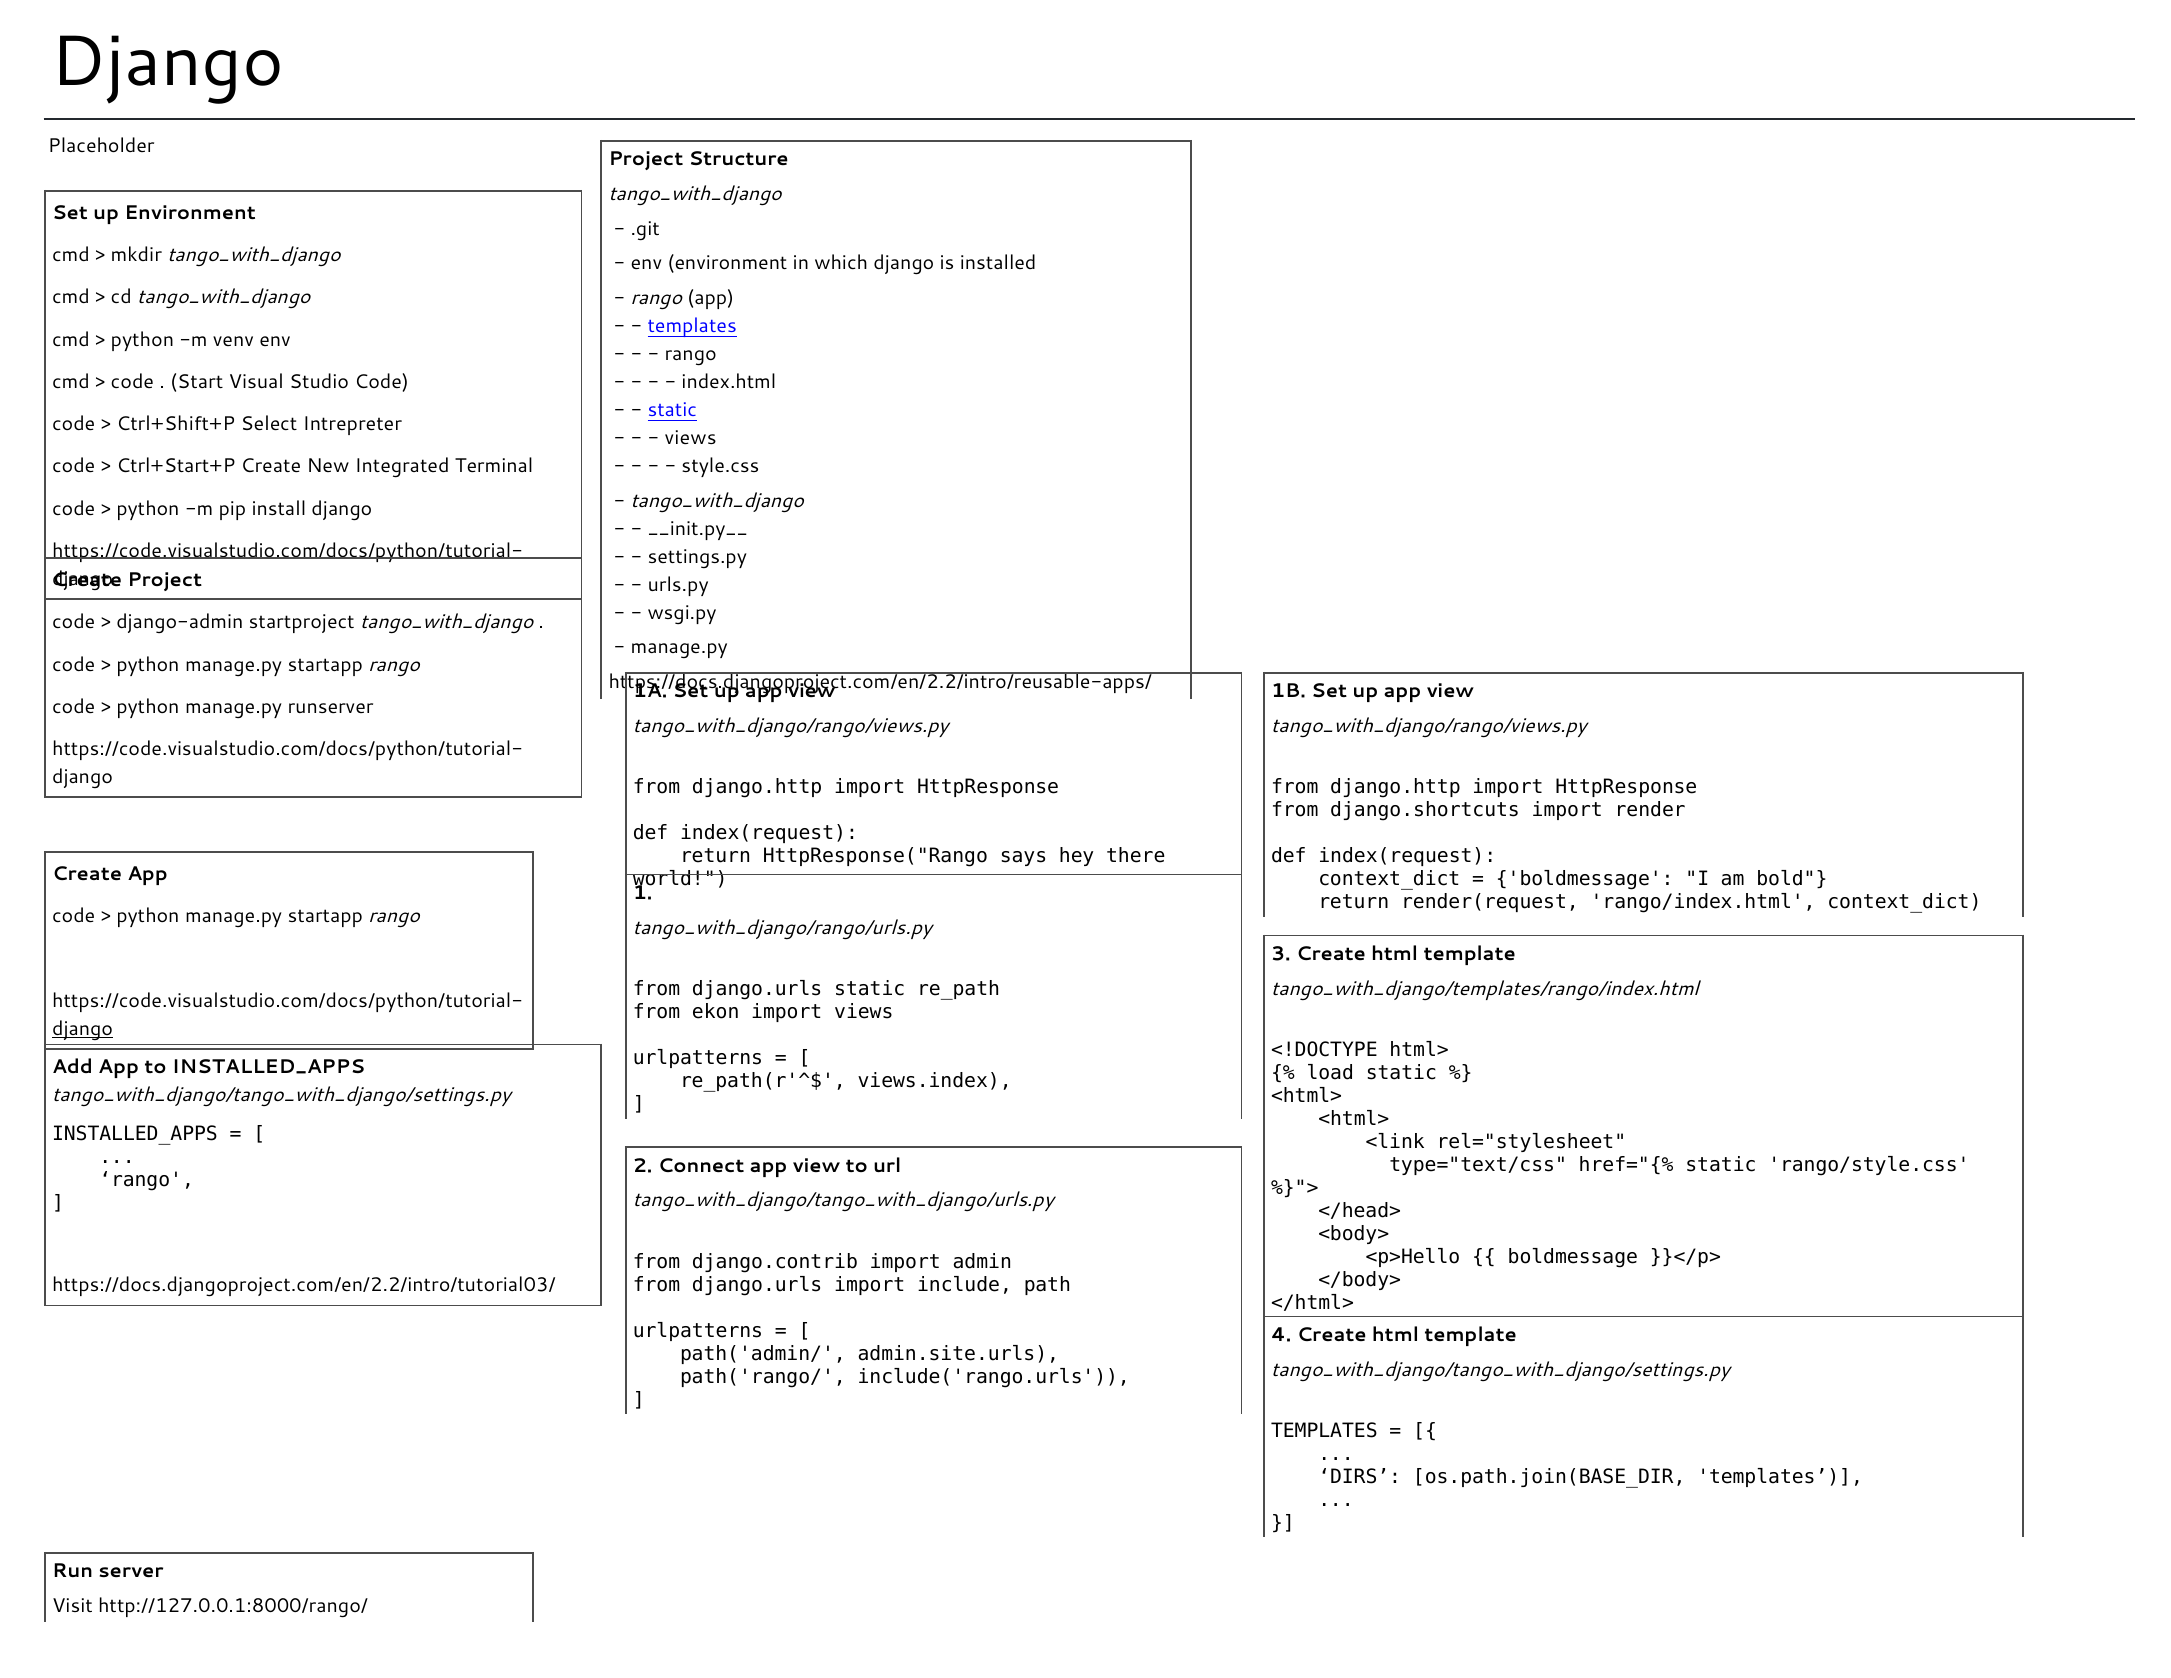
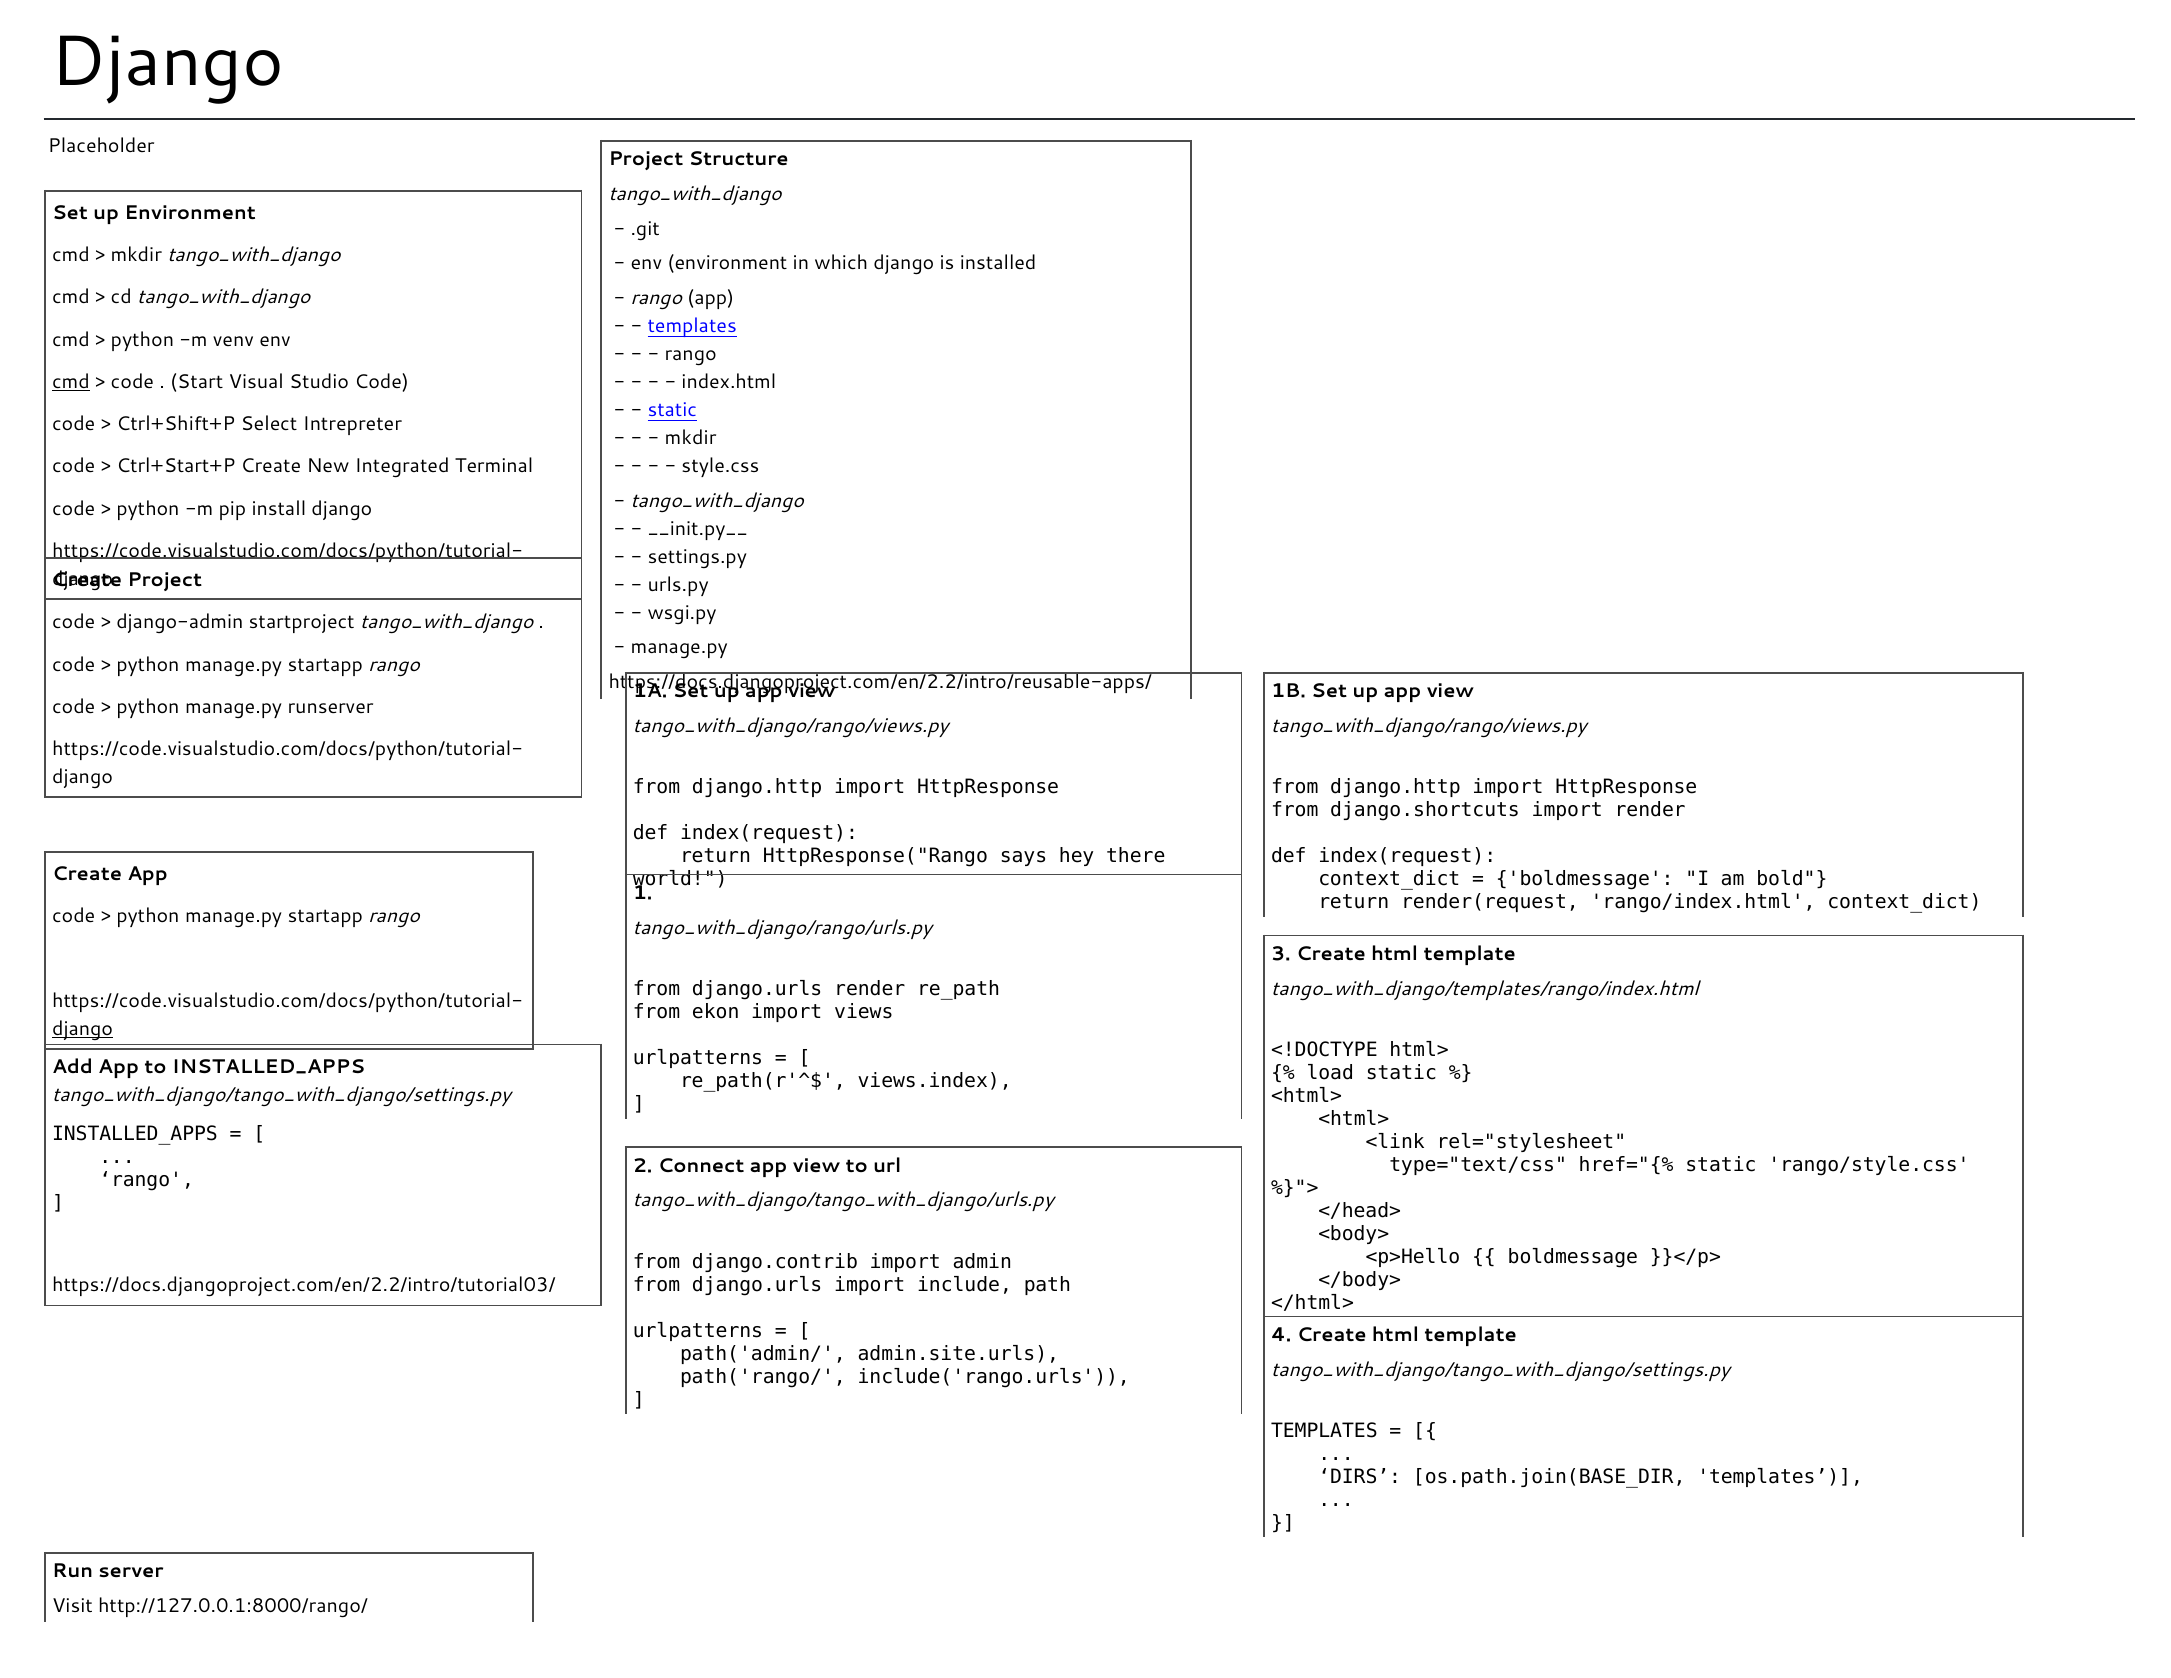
cmd underline: none -> present (71, 382)
views: views -> mkdir (691, 438)
django.urls static: static -> render (870, 989)
